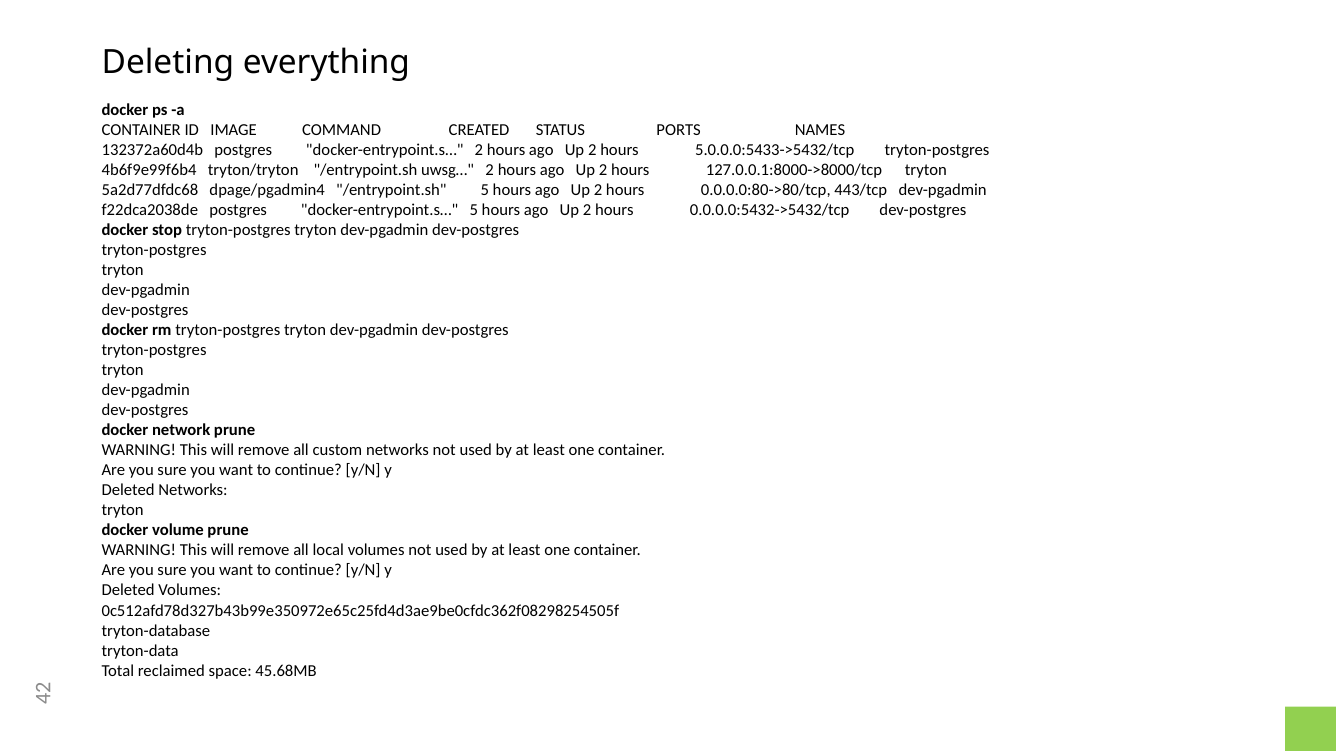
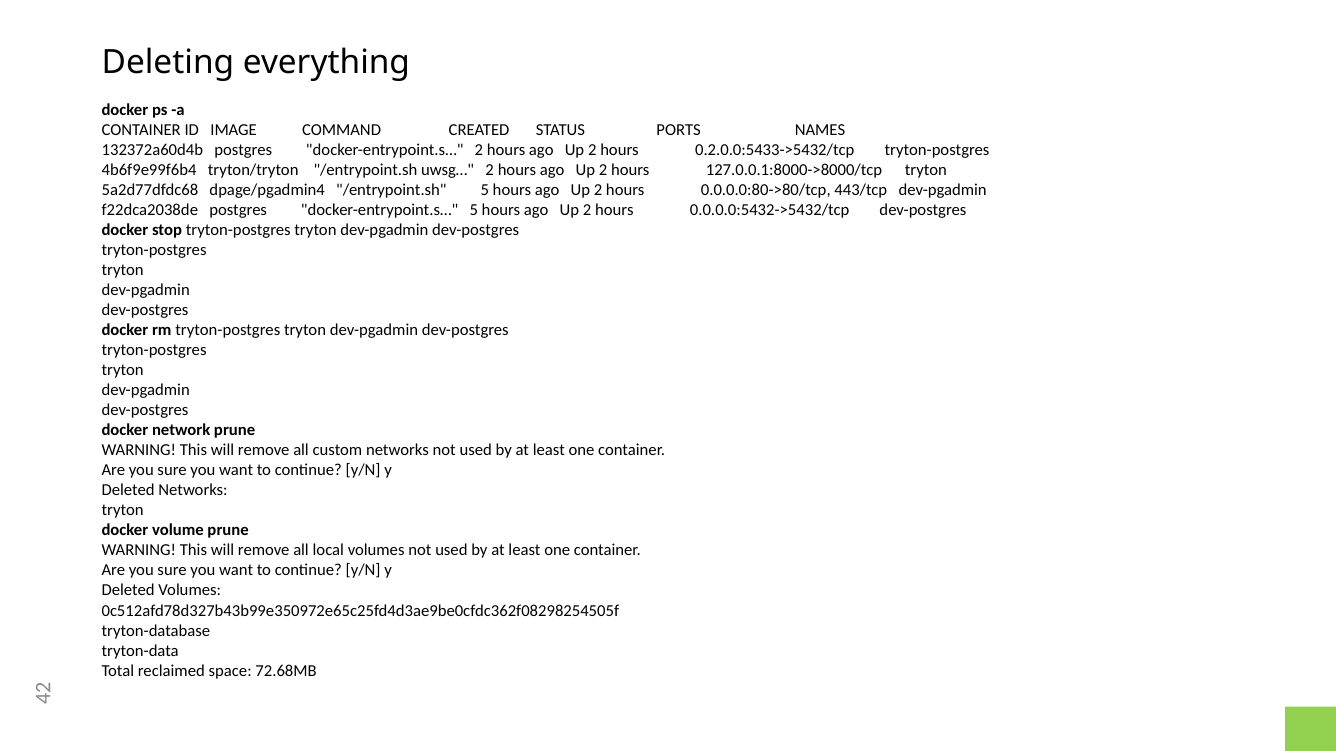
5.0.0.0:5433->5432/tcp: 5.0.0.0:5433->5432/tcp -> 0.2.0.0:5433->5432/tcp (775, 150)
45.68MB: 45.68MB -> 72.68MB (286, 671)
